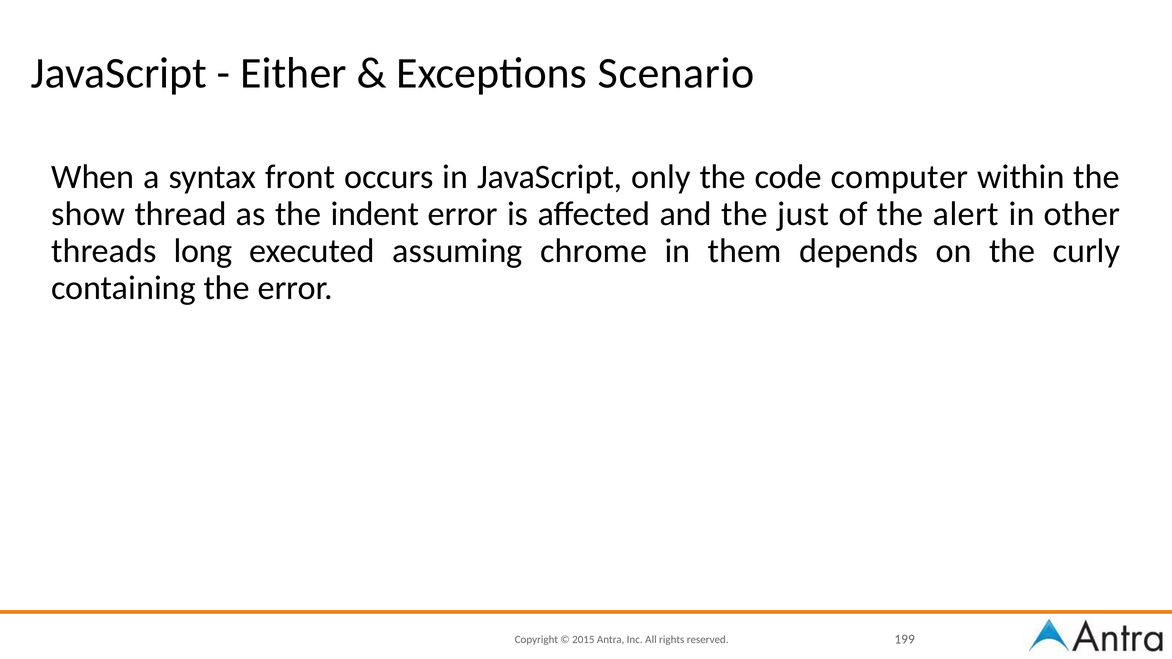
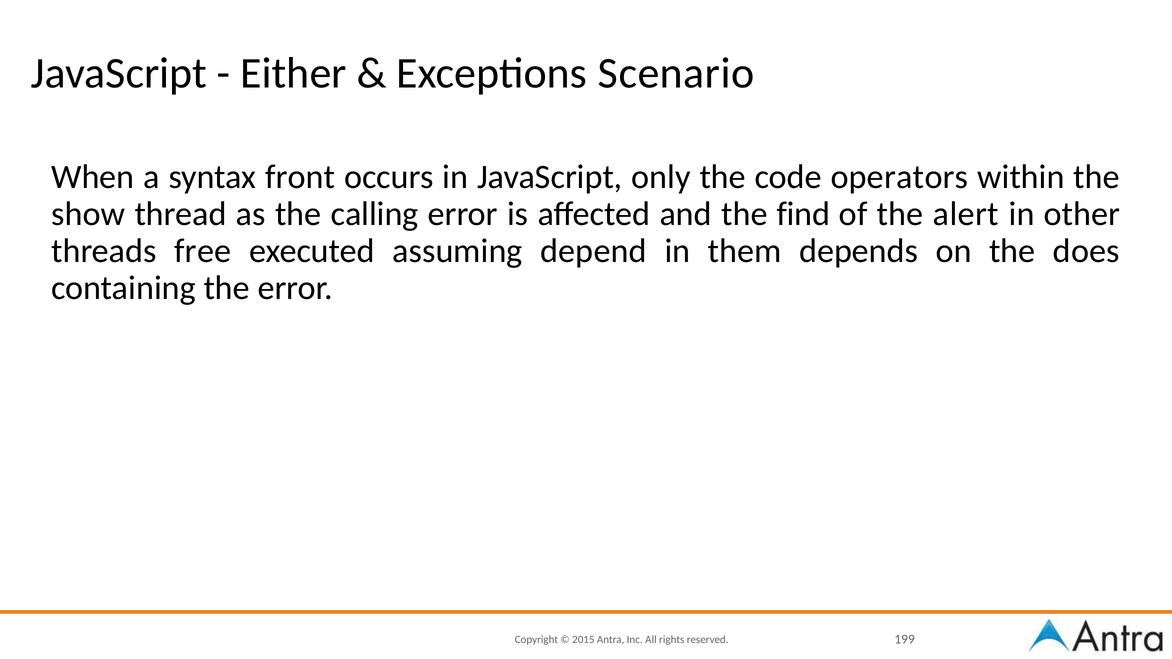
computer: computer -> operators (899, 177)
indent: indent -> calling (375, 214)
just: just -> find (803, 214)
long: long -> free (203, 251)
chrome: chrome -> depend (593, 251)
curly: curly -> does (1086, 251)
